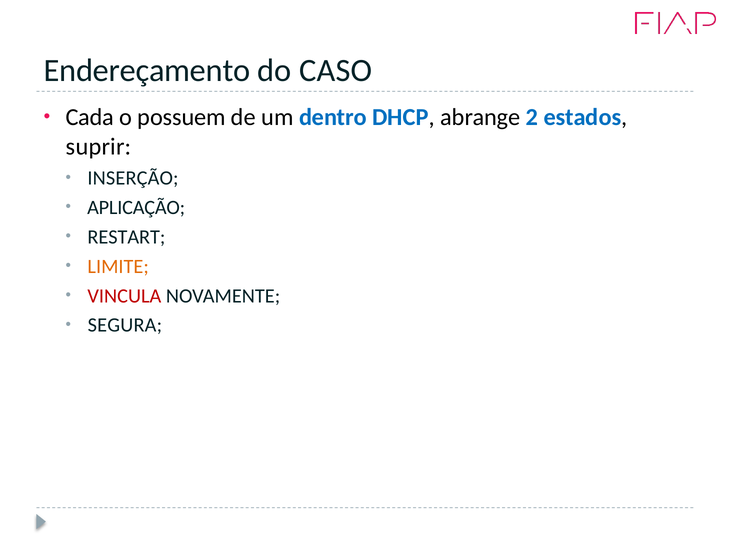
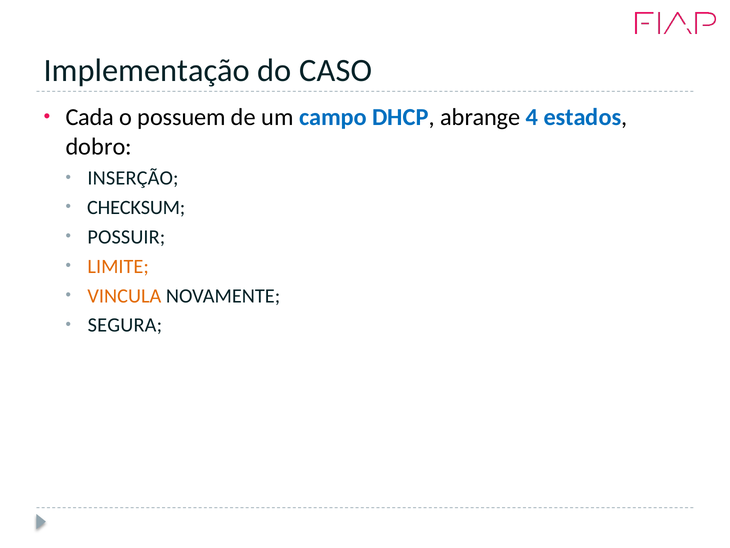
Endereçamento: Endereçamento -> Implementação (147, 70)
dentro: dentro -> campo (333, 117)
2: 2 -> 4 (532, 117)
suprir: suprir -> dobro (99, 146)
APLICAÇÃO: APLICAÇÃO -> CHECKSUM (136, 207)
RESTART: RESTART -> POSSUIR (126, 237)
VINCULA colour: red -> orange (124, 296)
